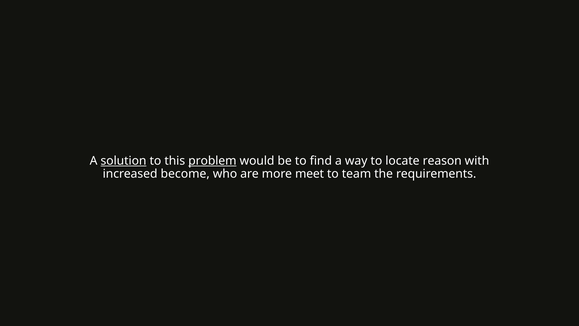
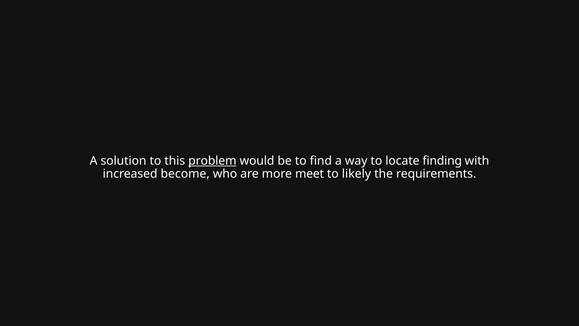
solution underline: present -> none (123, 161)
reason: reason -> finding (442, 161)
team: team -> likely (356, 174)
